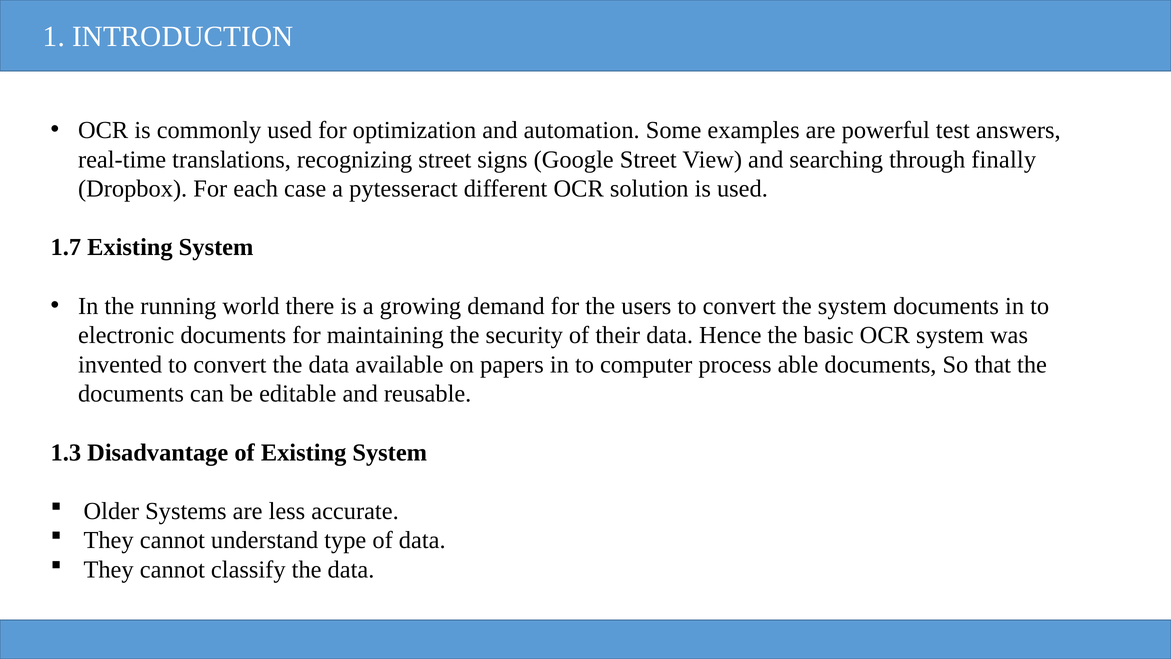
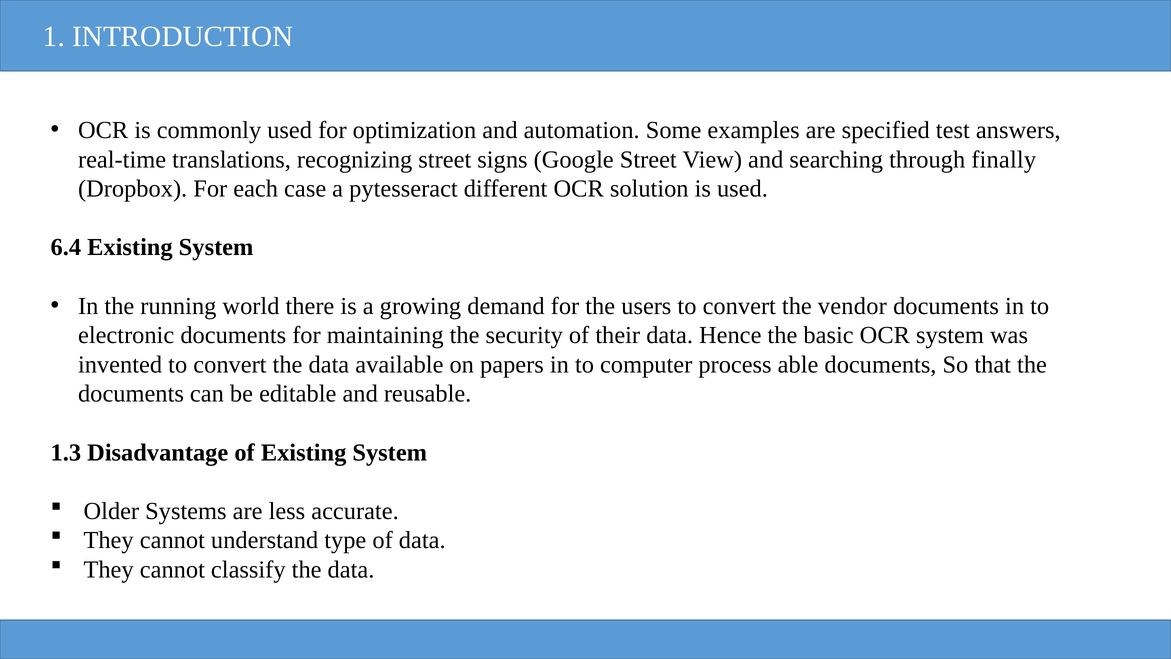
powerful: powerful -> specified (886, 130)
1.7: 1.7 -> 6.4 (66, 247)
the system: system -> vendor (852, 306)
